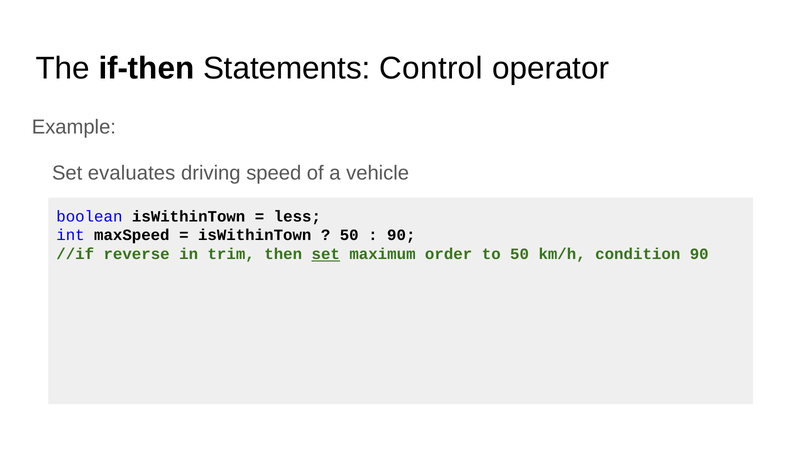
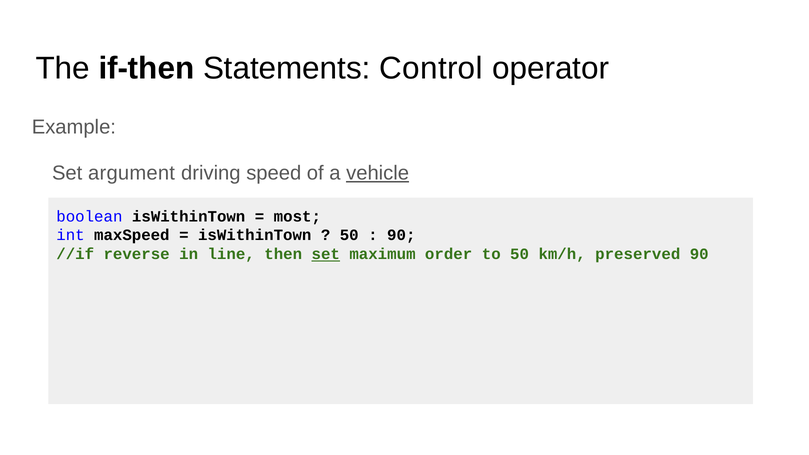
evaluates: evaluates -> argument (132, 173)
vehicle underline: none -> present (378, 173)
less: less -> most (297, 216)
trim: trim -> line (231, 254)
condition: condition -> preserved (638, 254)
